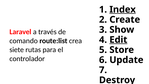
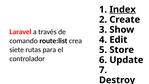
Edit underline: present -> none (118, 40)
